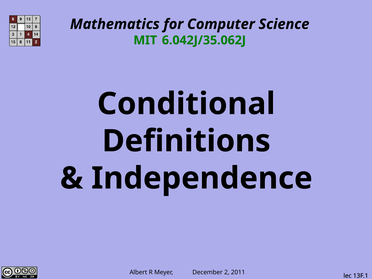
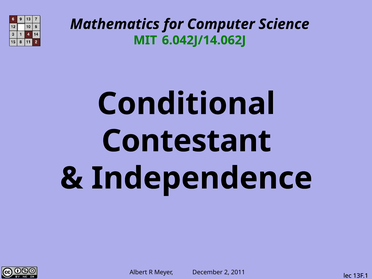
6.042J/35.062J: 6.042J/35.062J -> 6.042J/14.062J (204, 40)
Definitions: Definitions -> Contestant (186, 141)
